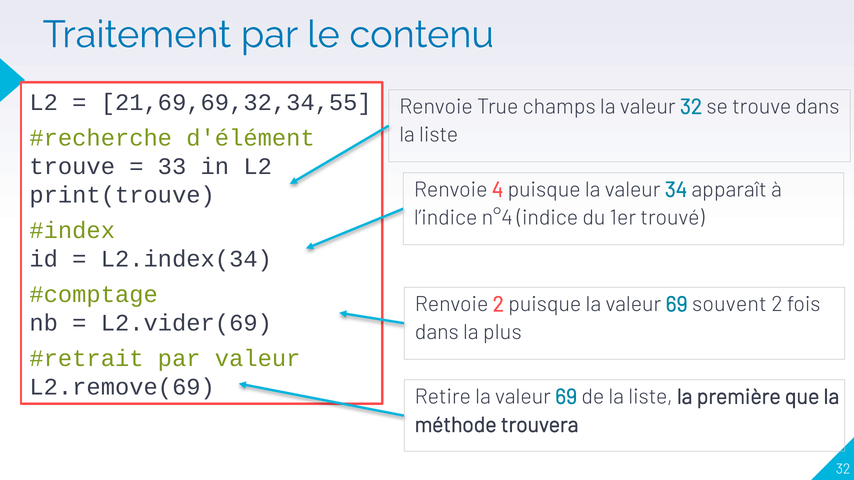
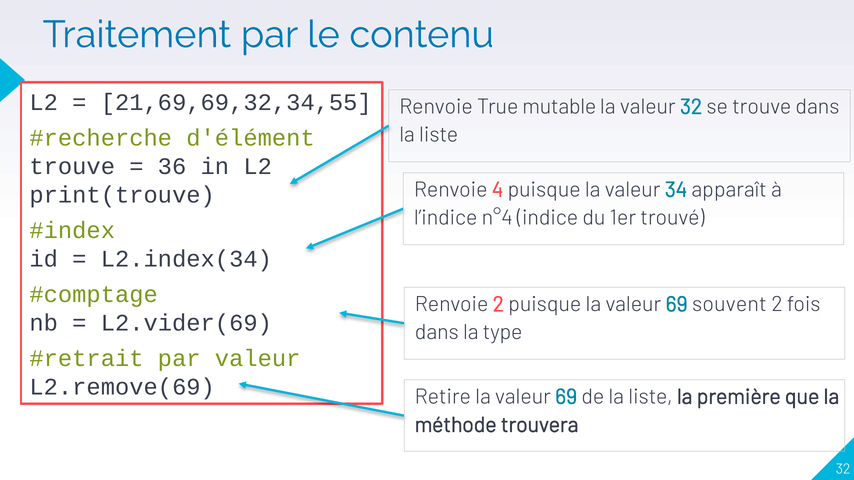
champs: champs -> mutable (559, 107)
33: 33 -> 36 (172, 166)
plus: plus -> type (503, 333)
